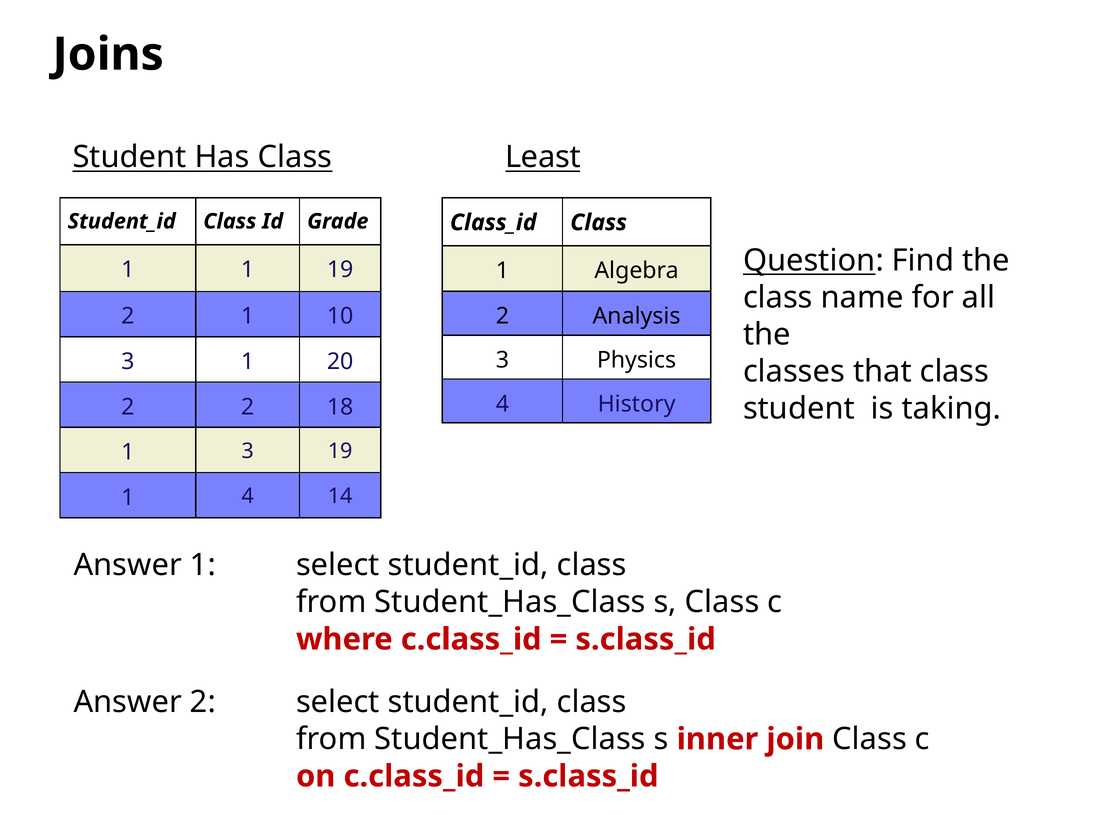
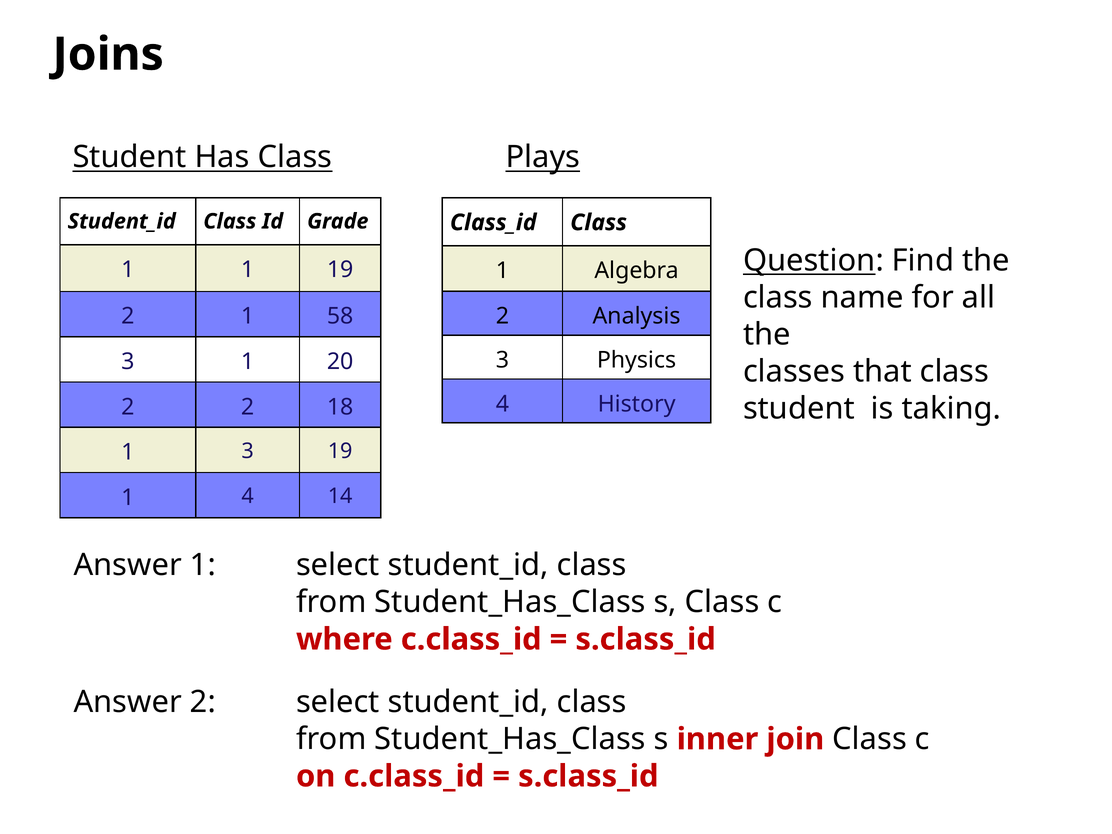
Least: Least -> Plays (543, 157)
10: 10 -> 58 (340, 316)
